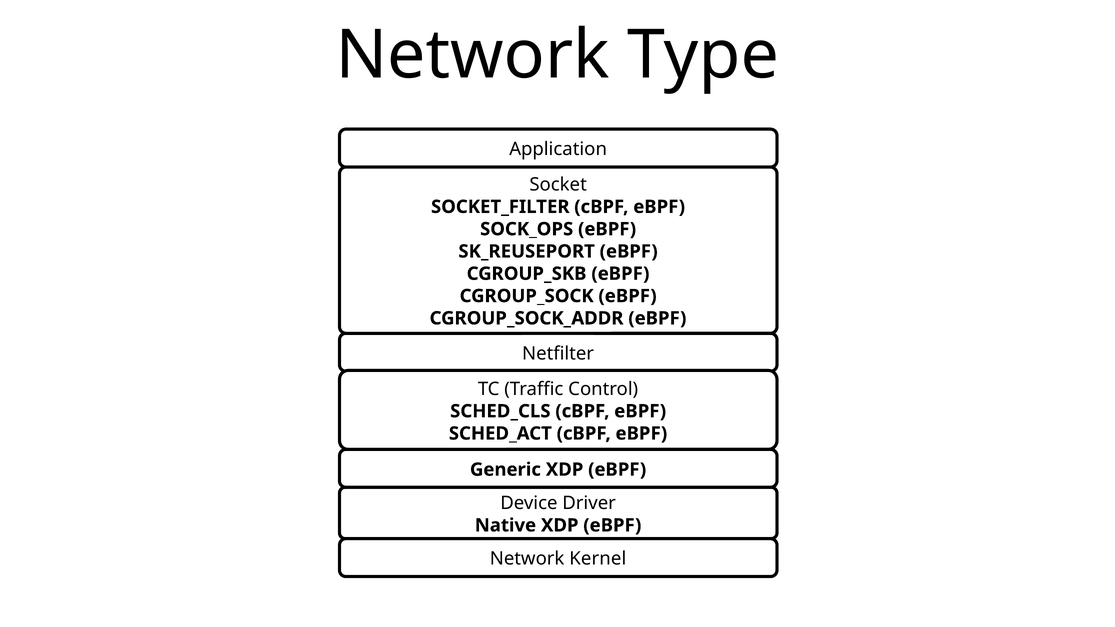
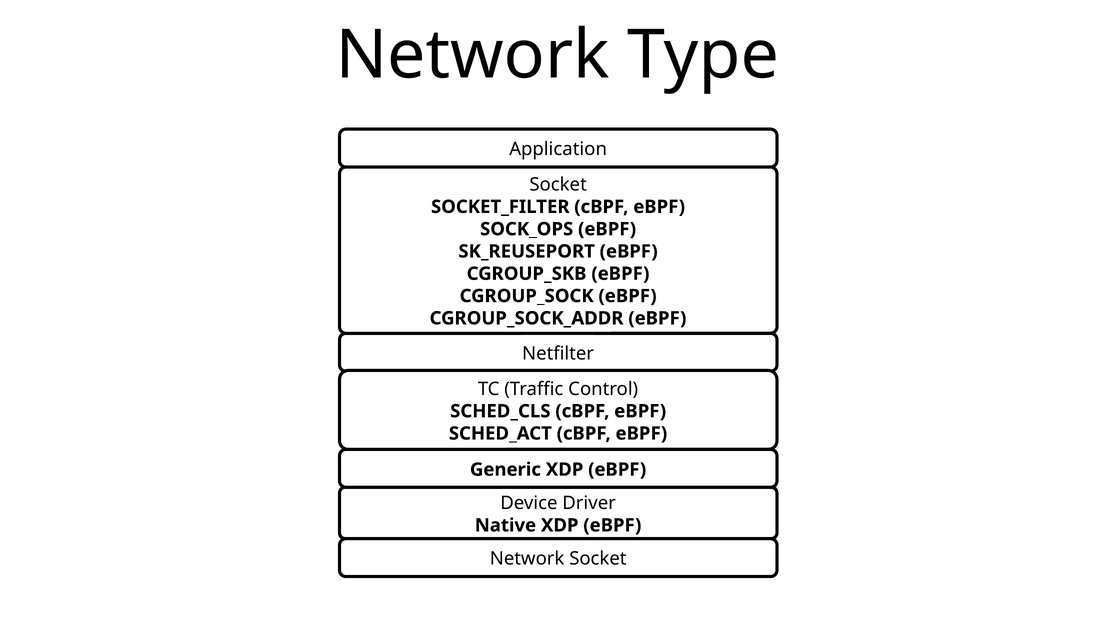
Network Kernel: Kernel -> Socket (598, 559)
